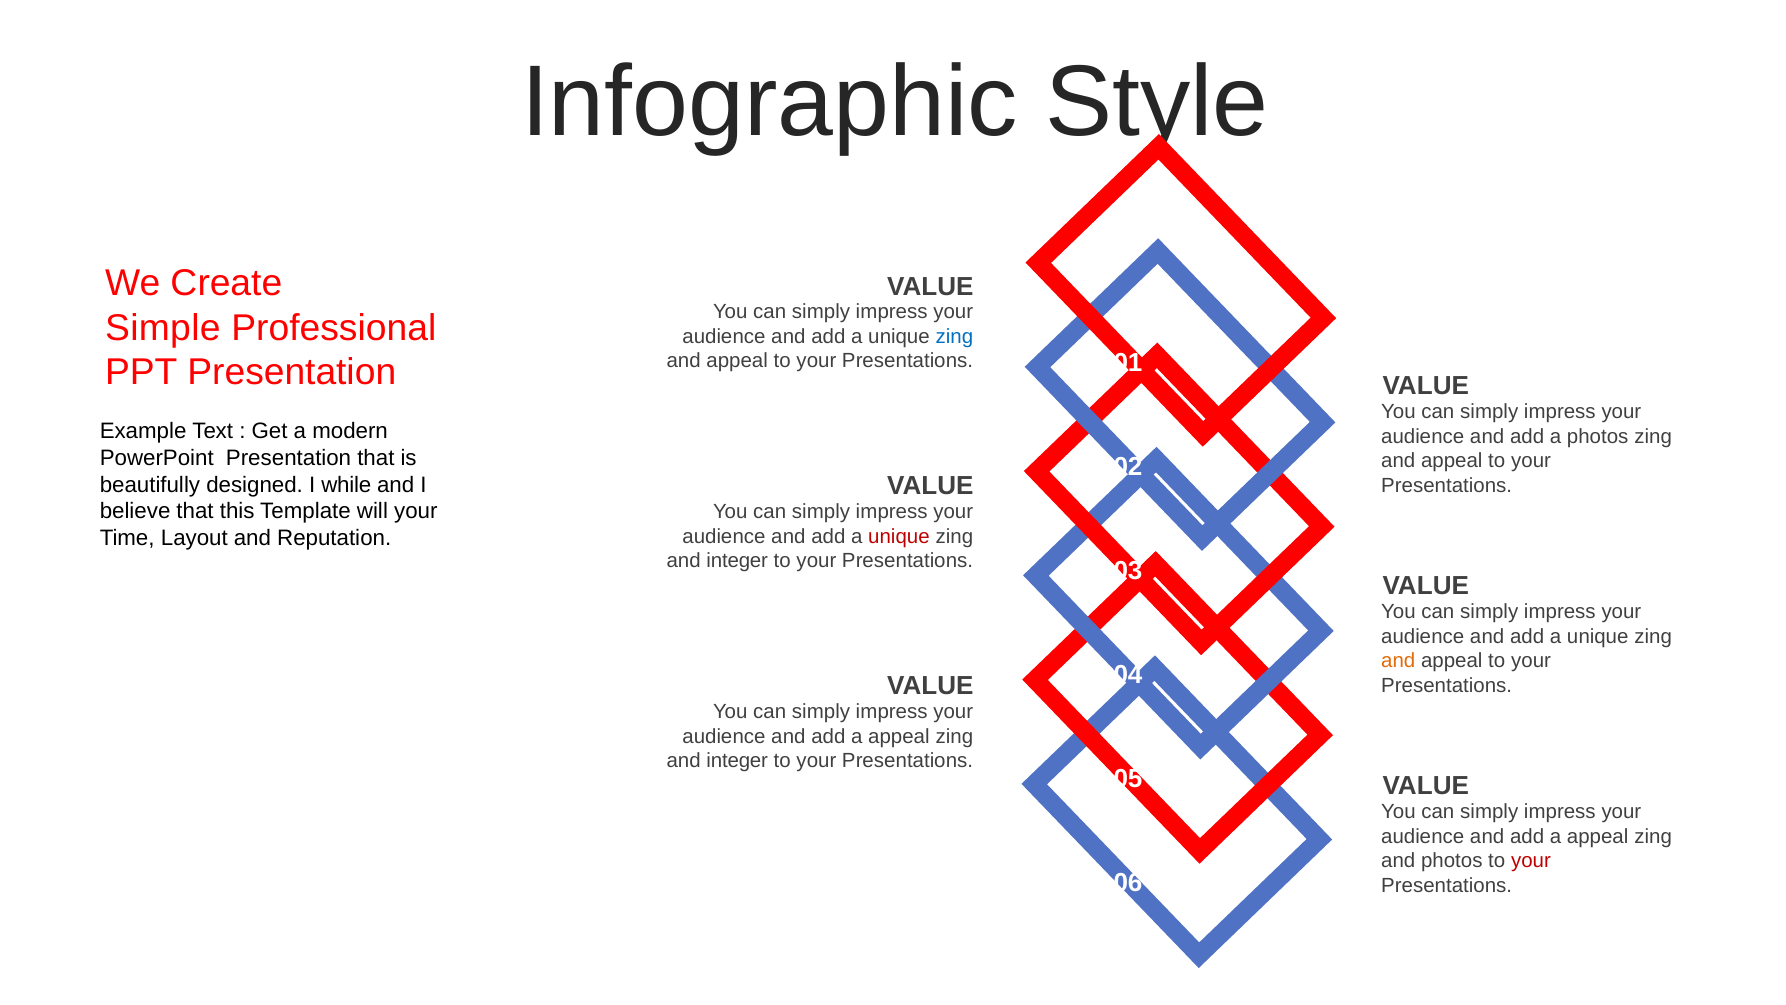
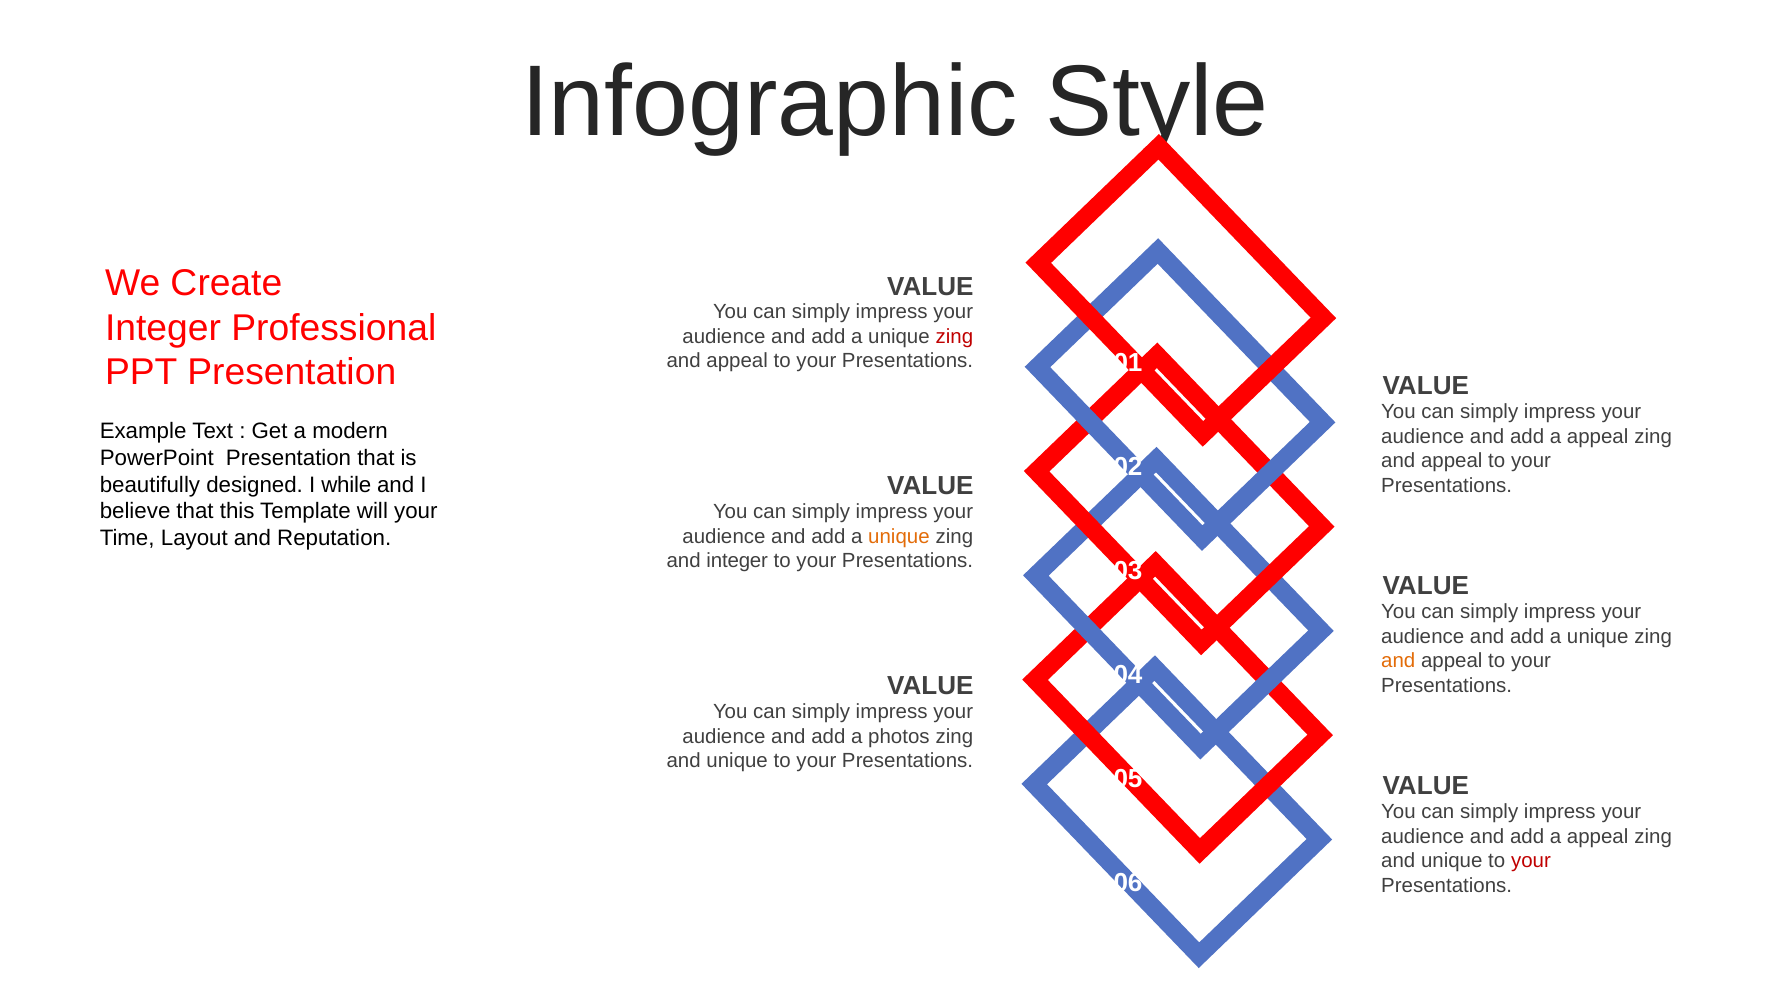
Simple: Simple -> Integer (163, 328)
zing colour: blue -> red (954, 337)
photos: photos -> appeal (1598, 436)
unique colour: red -> orange (899, 536)
appeal: appeal -> photos (899, 736)
integer: integer -> unique (737, 761)
photos: photos -> unique (1452, 861)
